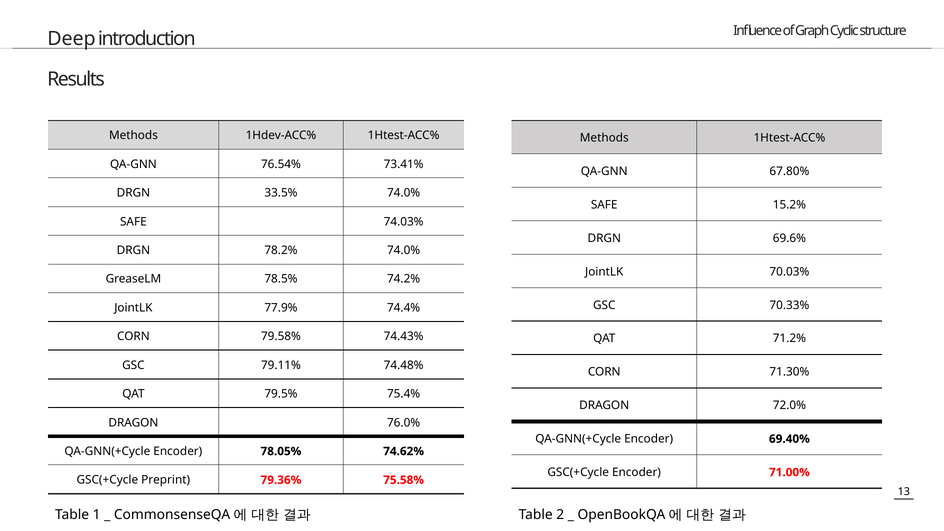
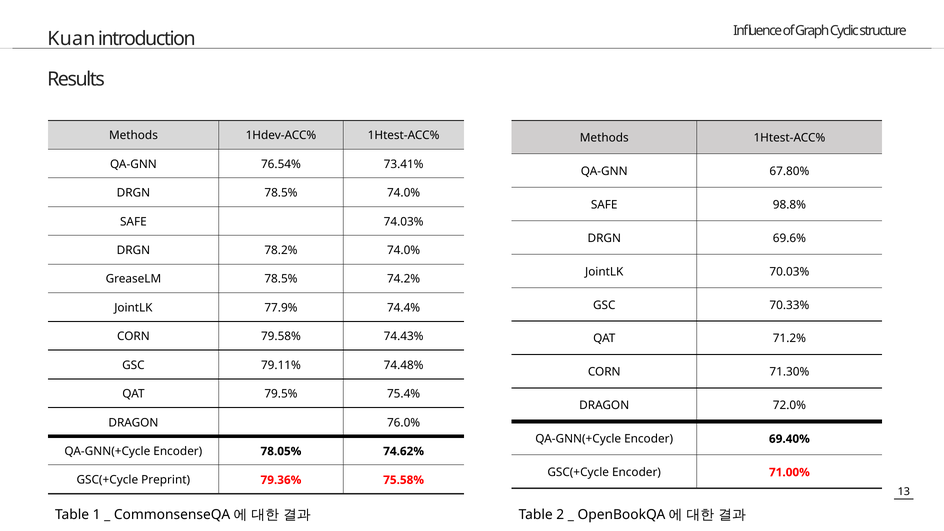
Deep: Deep -> Kuan (71, 39)
DRGN 33.5%: 33.5% -> 78.5% (281, 193)
15.2%: 15.2% -> 98.8% (789, 205)
